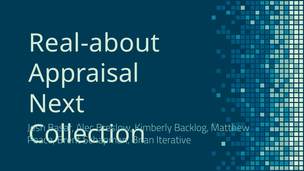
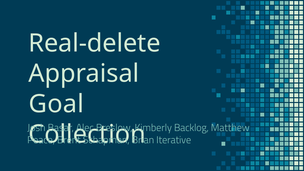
Real-about: Real-about -> Real-delete (94, 43)
Next: Next -> Goal (56, 104)
